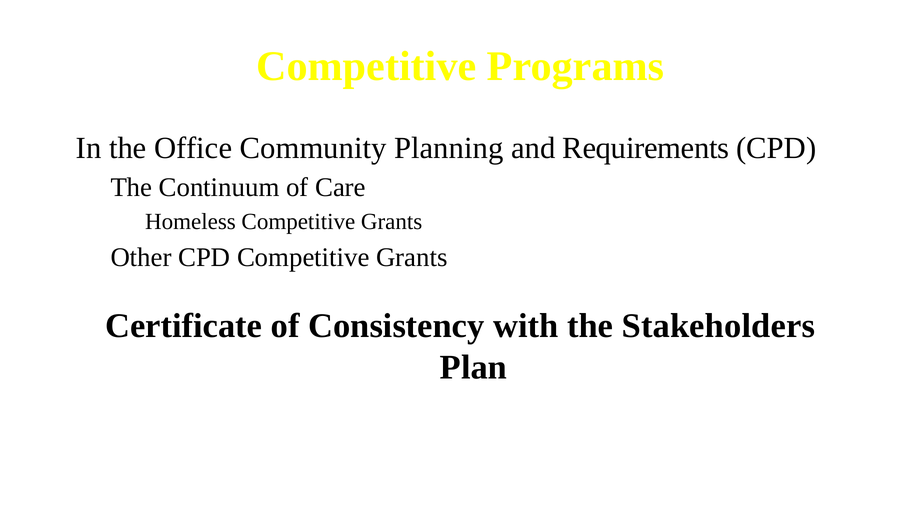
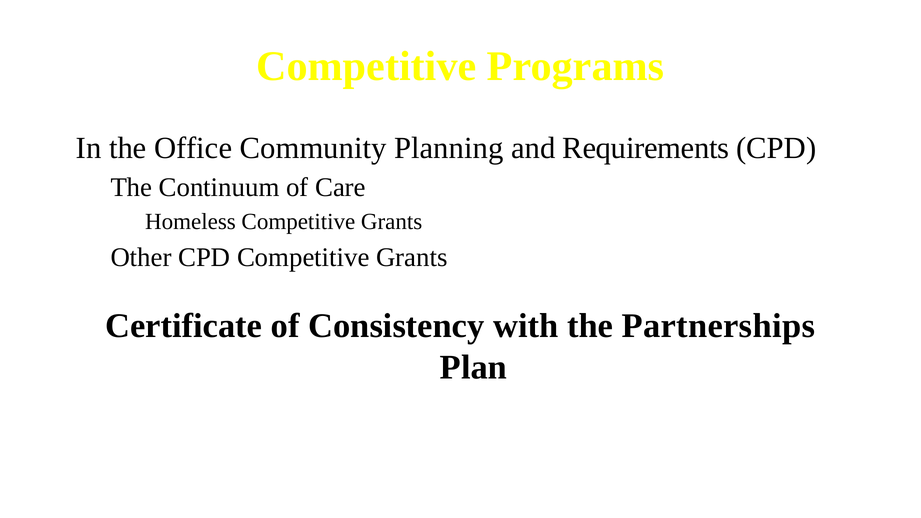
Stakeholders: Stakeholders -> Partnerships (718, 326)
